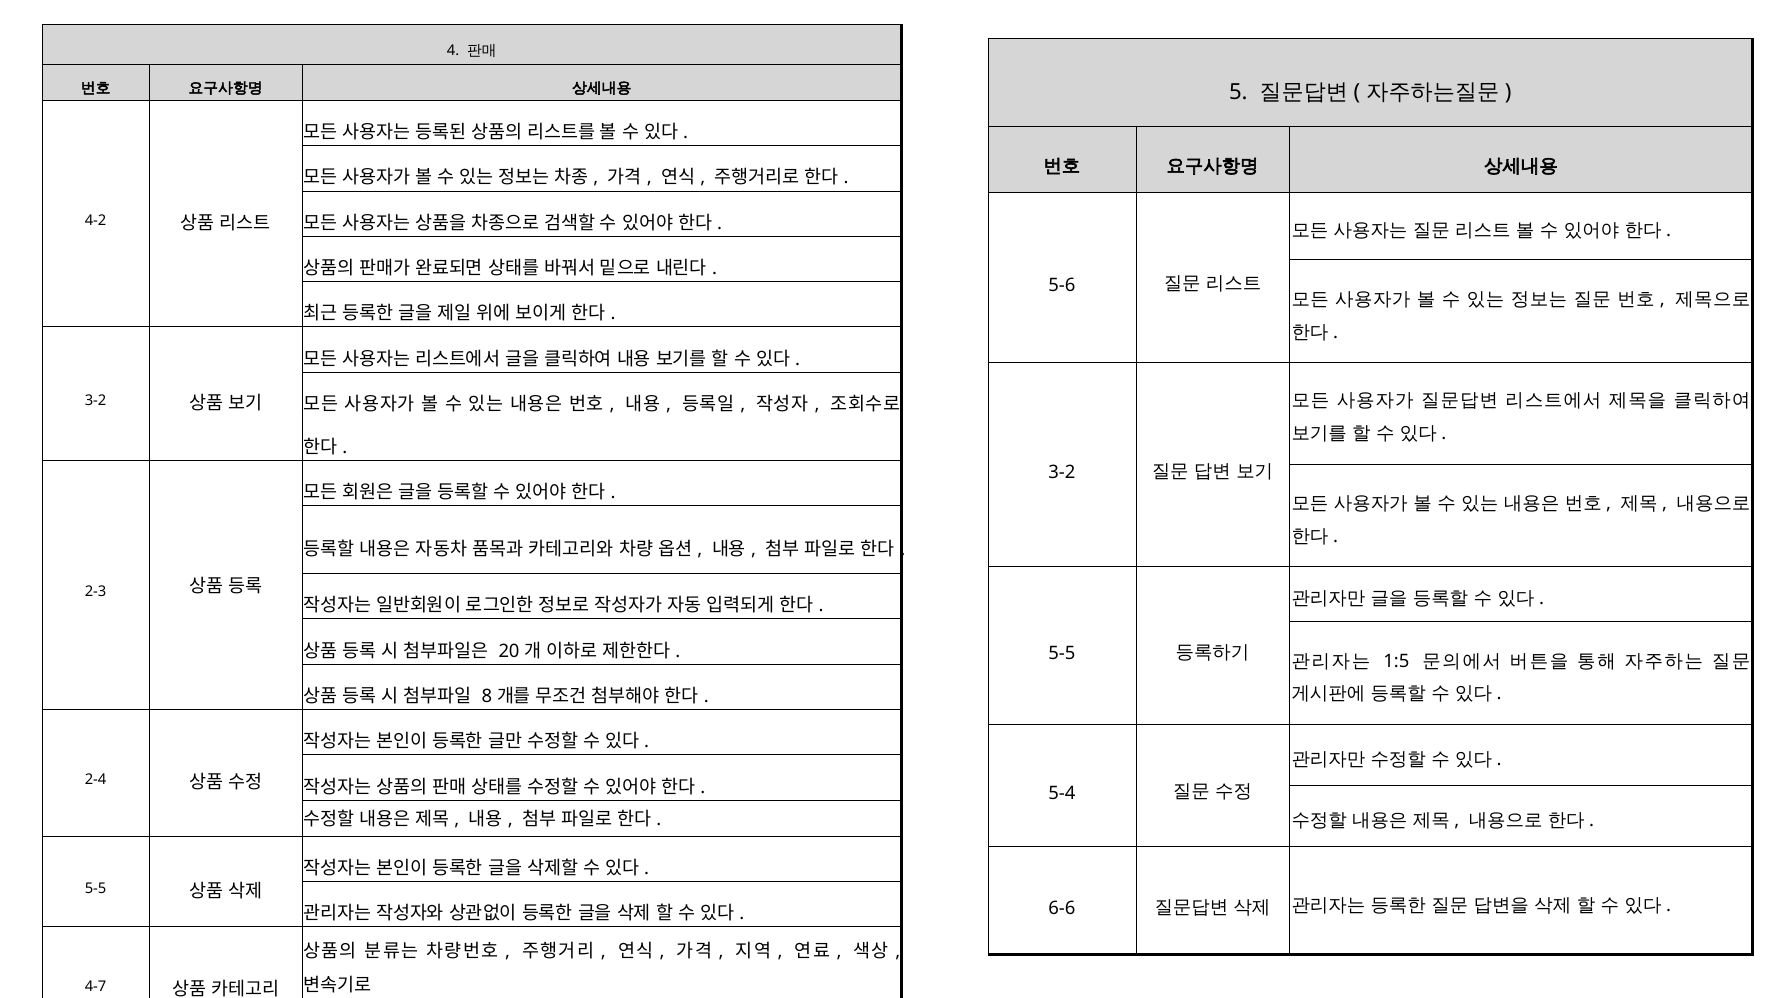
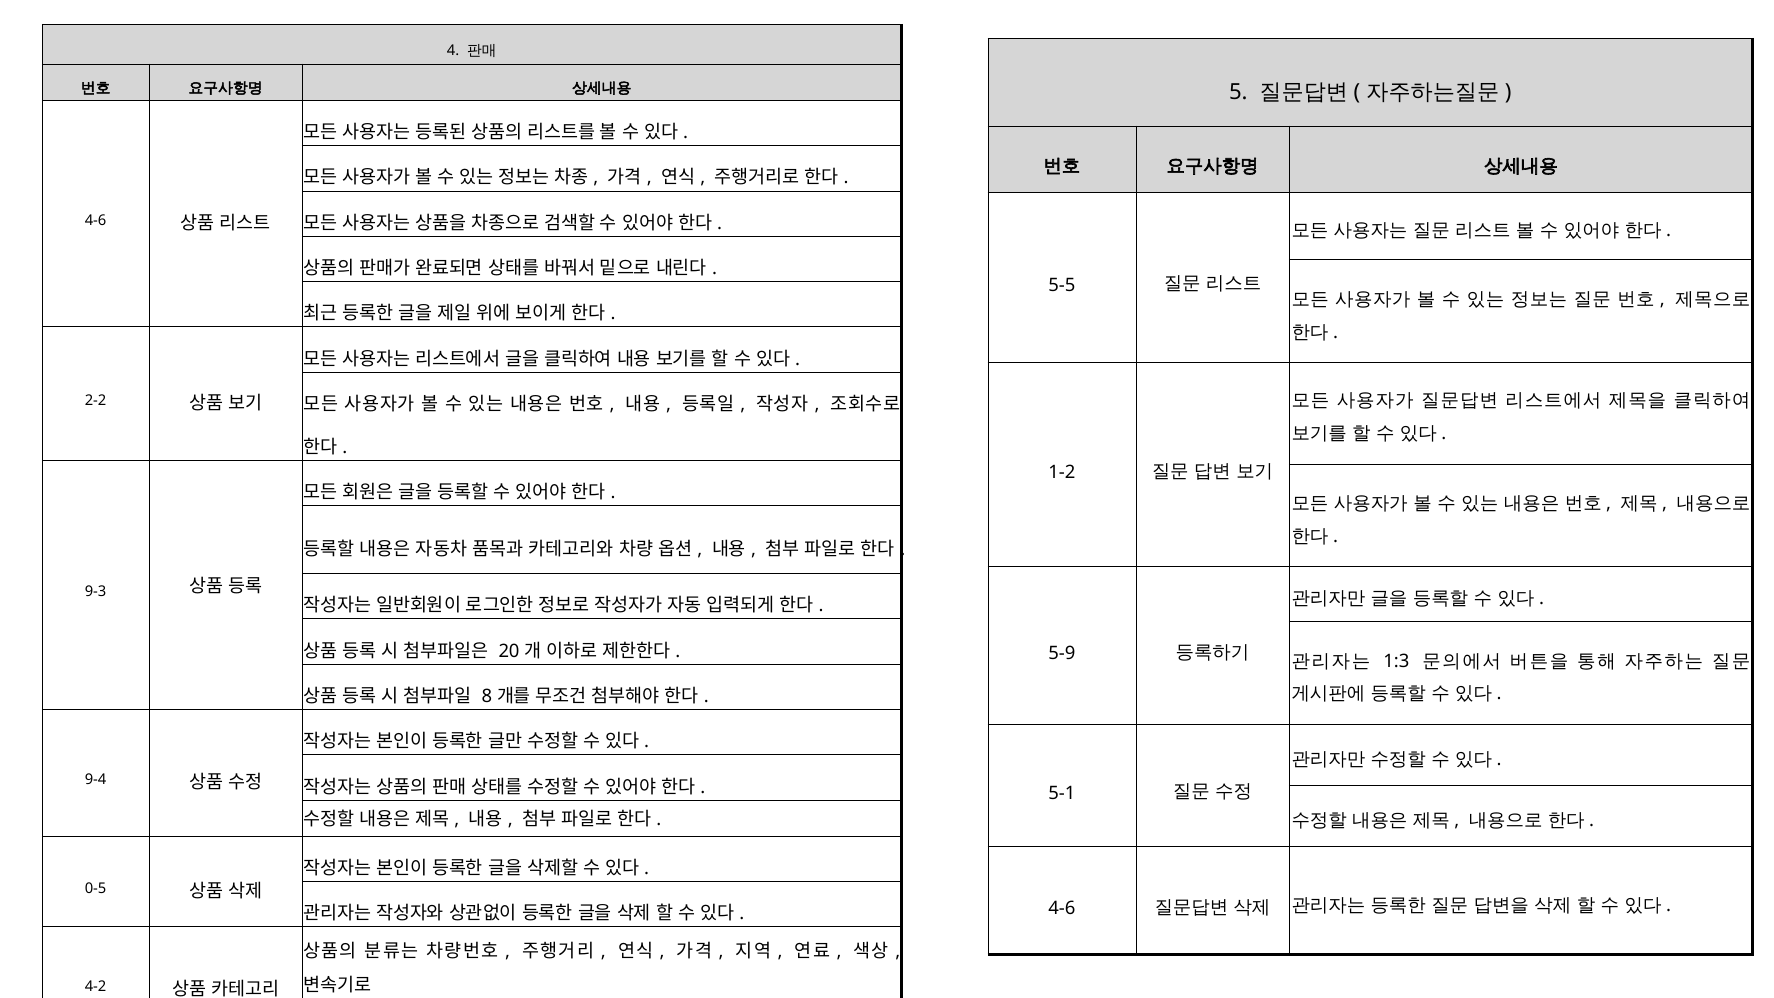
4-2: 4-2 -> 4-6 (96, 220)
5-6: 5-6 -> 5-5 (1062, 285)
3-2: 3-2 -> 2-2 (96, 400)
3-2: 3-2 -> 1-2 (1062, 473)
2-3: 2-3 -> 9-3 (96, 591)
5-5: 5-5 -> 5-9 (1062, 654)
1:5: 1:5 -> 1:3 (1396, 661)
2-4: 2-4 -> 9-4 (96, 780)
5-4: 5-4 -> 5-1 (1062, 793)
5-5: 5-5 -> 0-5 (96, 888)
6-6: 6-6 -> 4-6 (1062, 909)
4-7: 4-7 -> 4-2 (96, 987)
